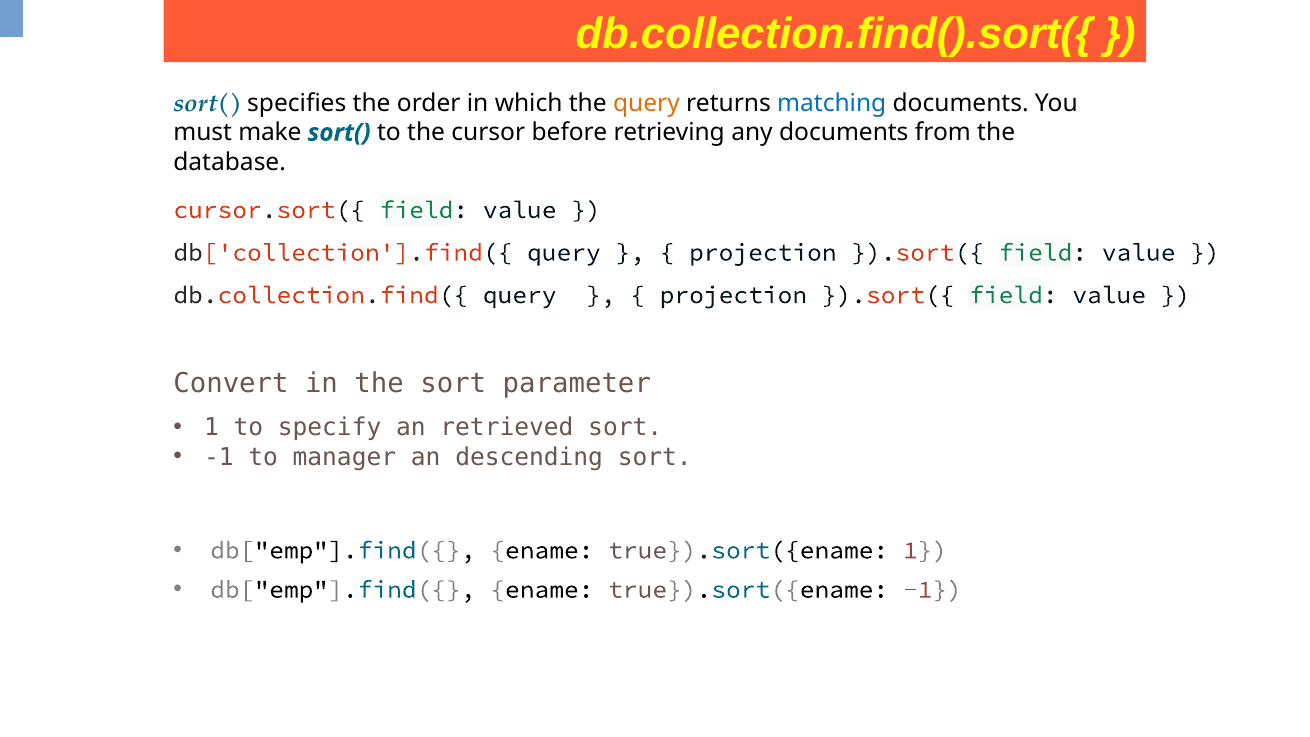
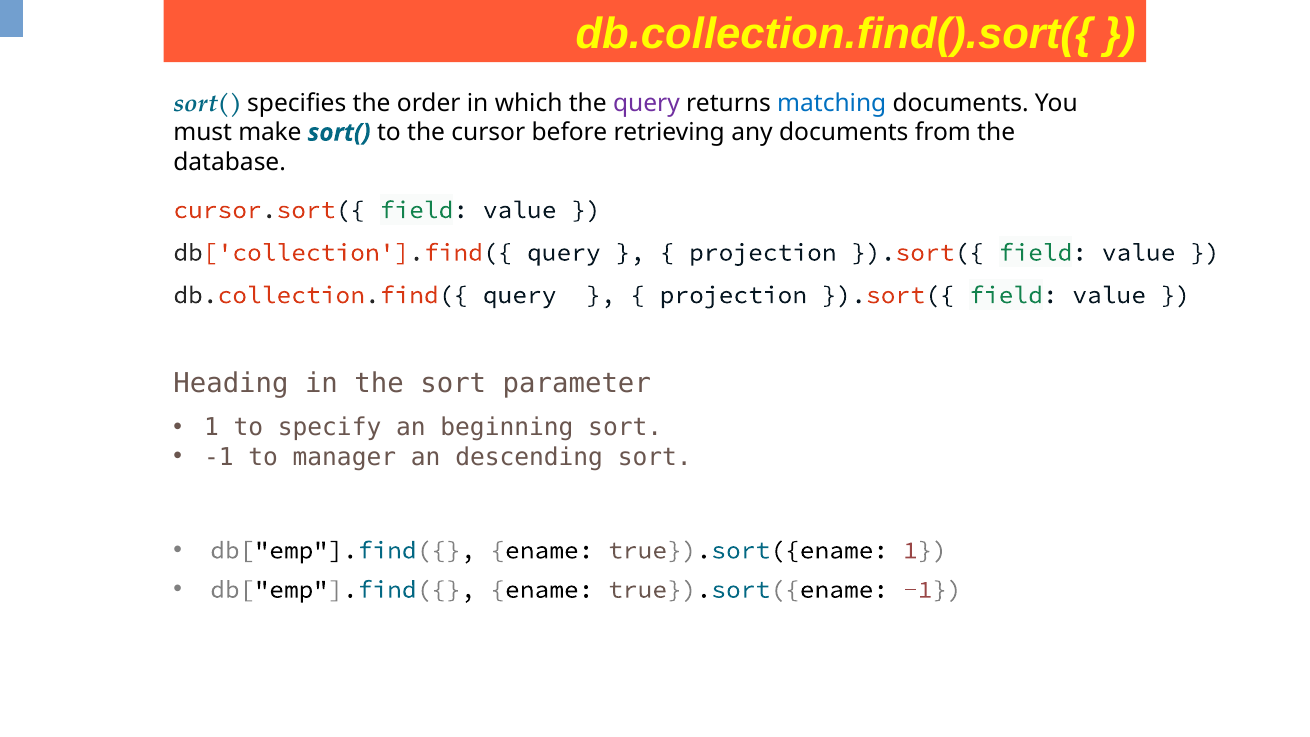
query colour: orange -> purple (646, 103)
Convert: Convert -> Heading (231, 383)
retrieved: retrieved -> beginning (507, 427)
